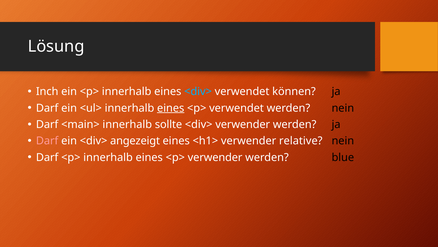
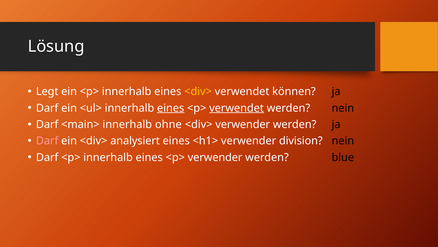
Inch: Inch -> Legt (47, 91)
<div> colour: light blue -> yellow (198, 91)
verwendet underline: none -> present (237, 108)
sollte: sollte -> ohne (168, 124)
angezeigt: angezeigt -> analysiert (135, 141)
relative: relative -> division (301, 141)
